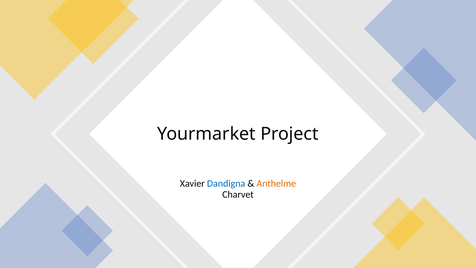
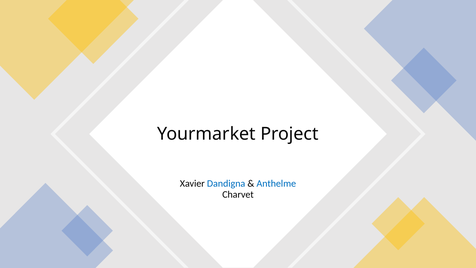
Anthelme colour: orange -> blue (276, 184)
